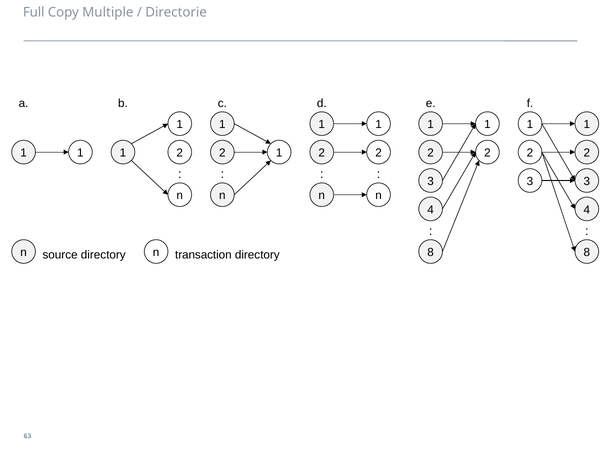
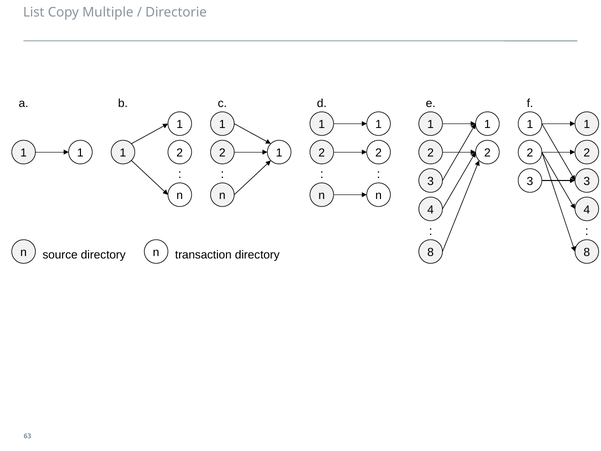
Full: Full -> List (34, 13)
